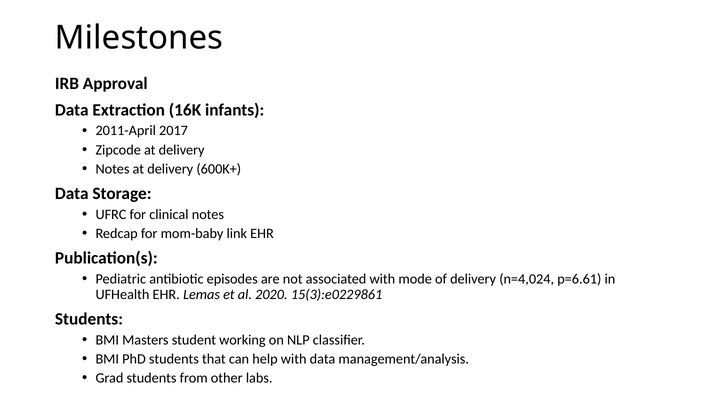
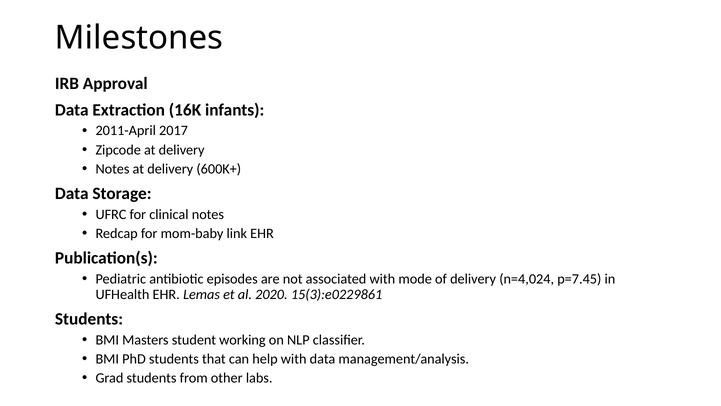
p=6.61: p=6.61 -> p=7.45 (579, 279)
